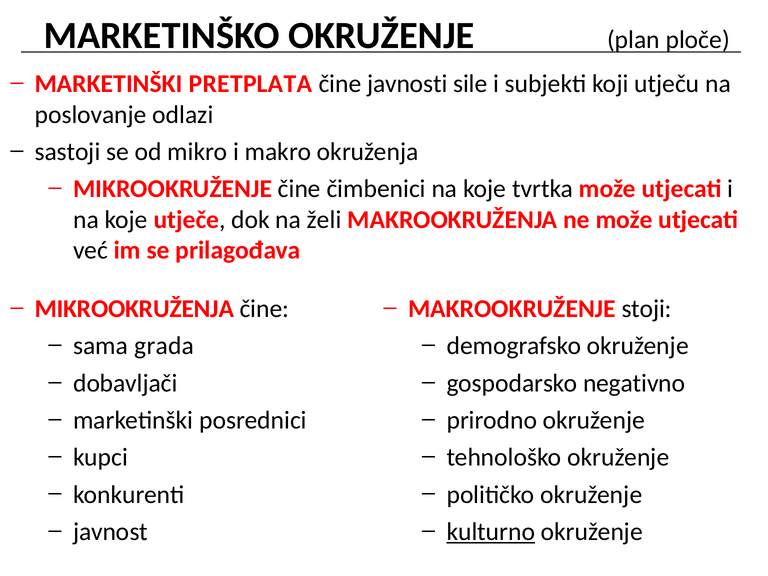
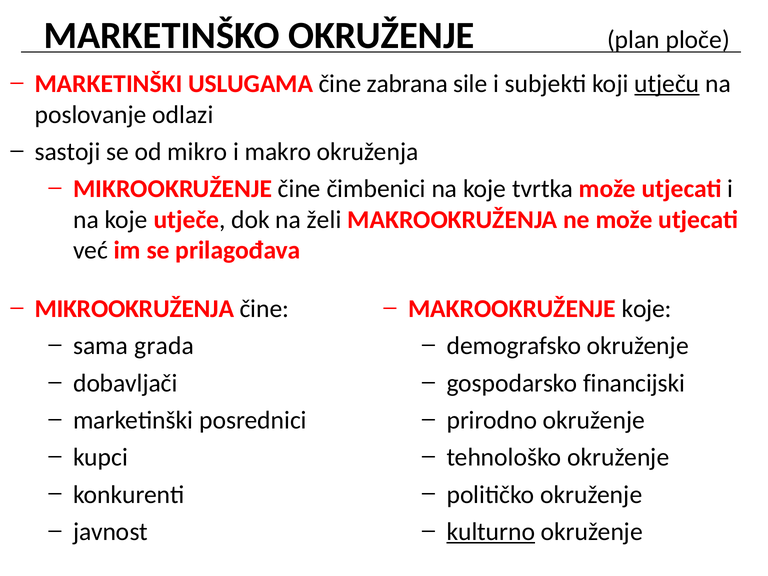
PRETPLATA: PRETPLATA -> USLUGAMA (251, 84)
javnosti: javnosti -> zabrana (407, 84)
utječu underline: none -> present (667, 84)
MAKROOKRUŽENJE stoji: stoji -> koje (647, 309)
negativno: negativno -> financijski (634, 383)
